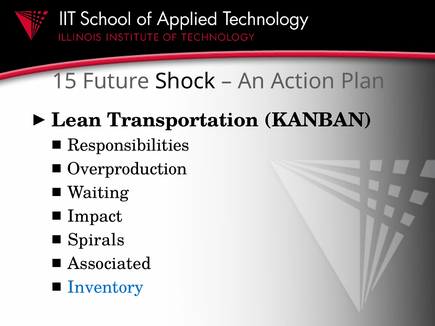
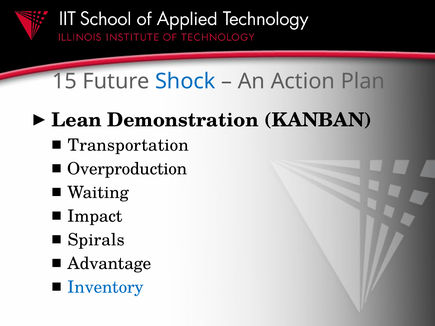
Shock colour: black -> blue (185, 81)
Transportation: Transportation -> Demonstration (183, 120)
Responsibilities: Responsibilities -> Transportation (128, 145)
Associated: Associated -> Advantage (109, 264)
